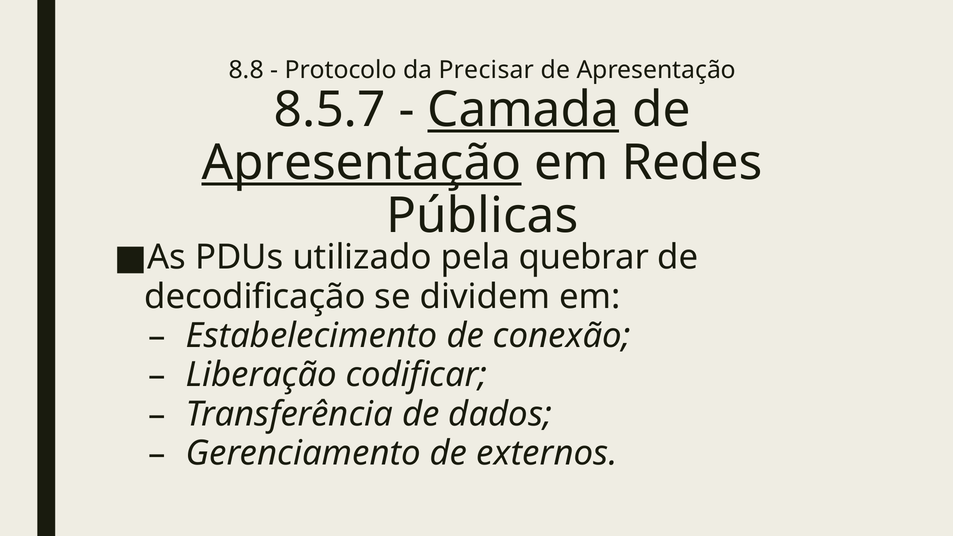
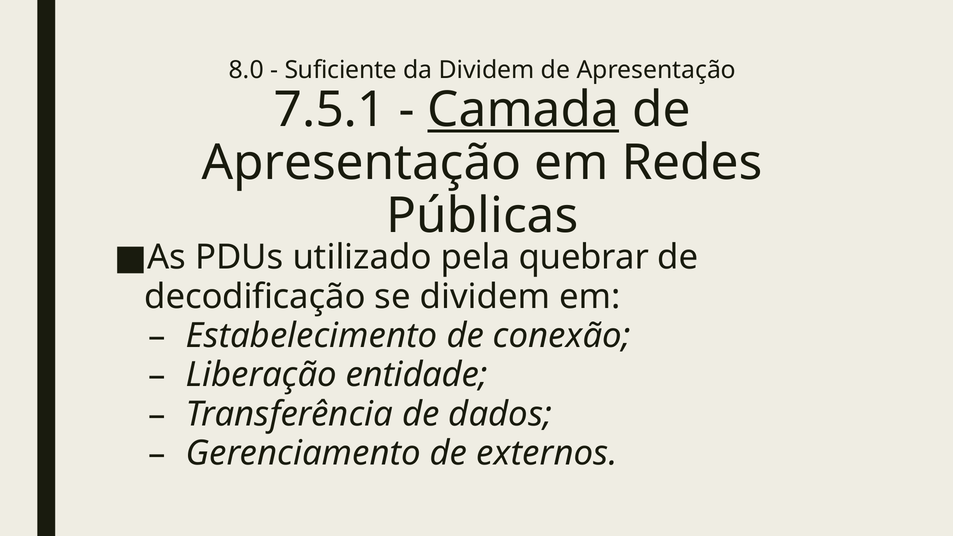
8.8: 8.8 -> 8.0 (246, 70)
Protocolo: Protocolo -> Suficiente (341, 70)
da Precisar: Precisar -> Dividem (487, 70)
8.5.7: 8.5.7 -> 7.5.1 (330, 110)
Apresentação underline: present -> none (362, 163)
codificar: codificar -> entidade (417, 375)
